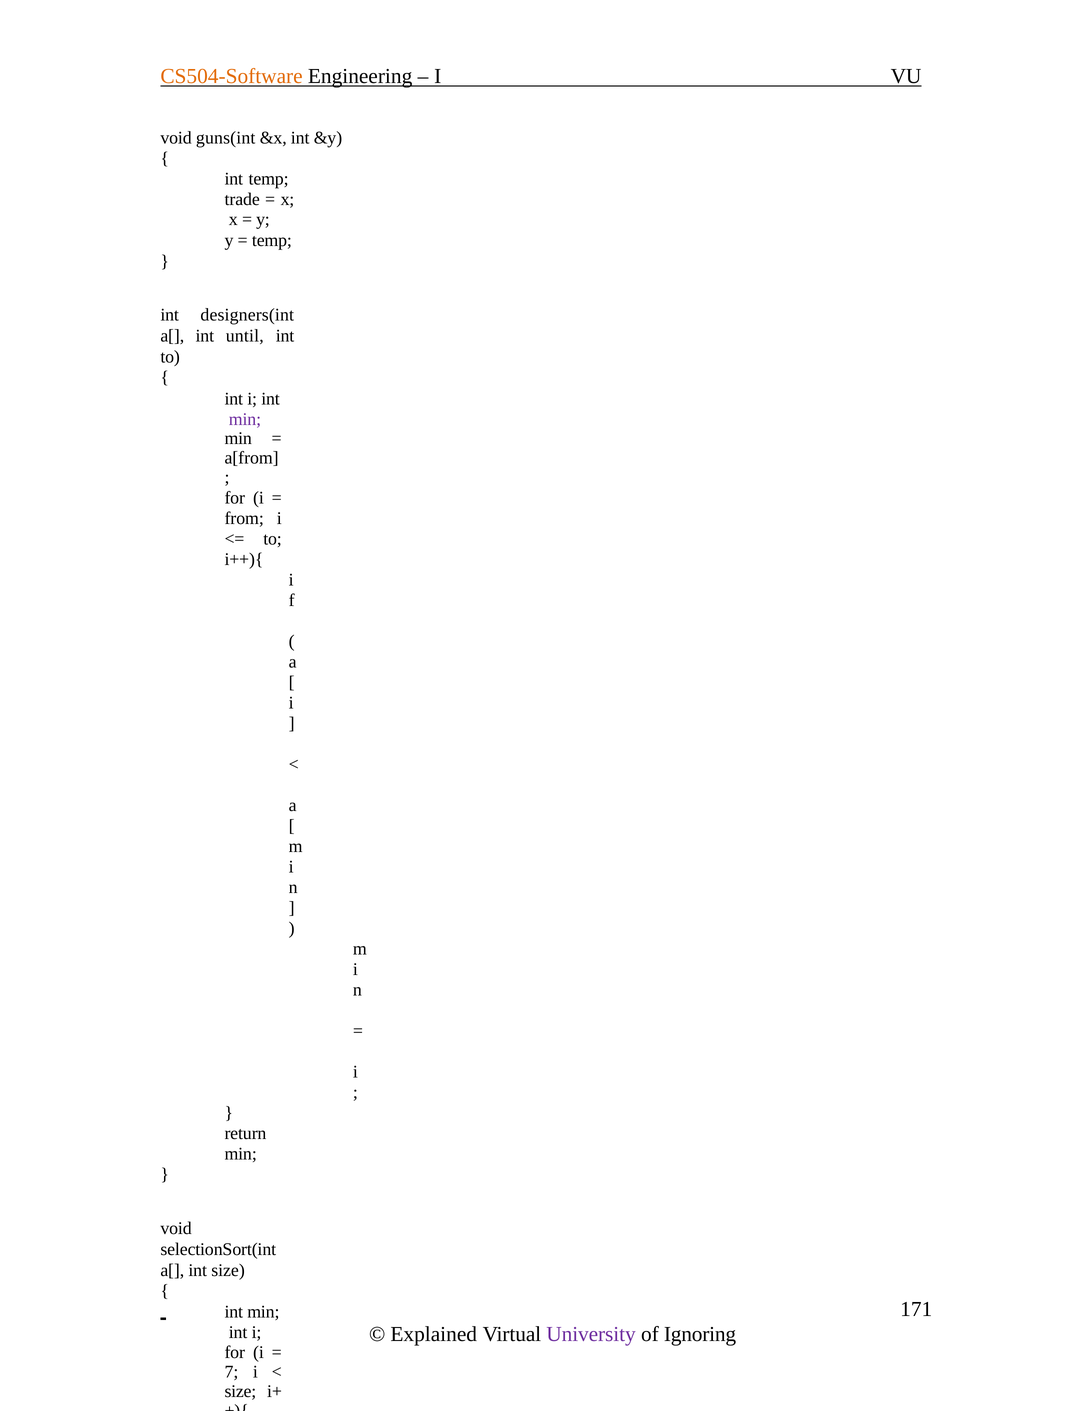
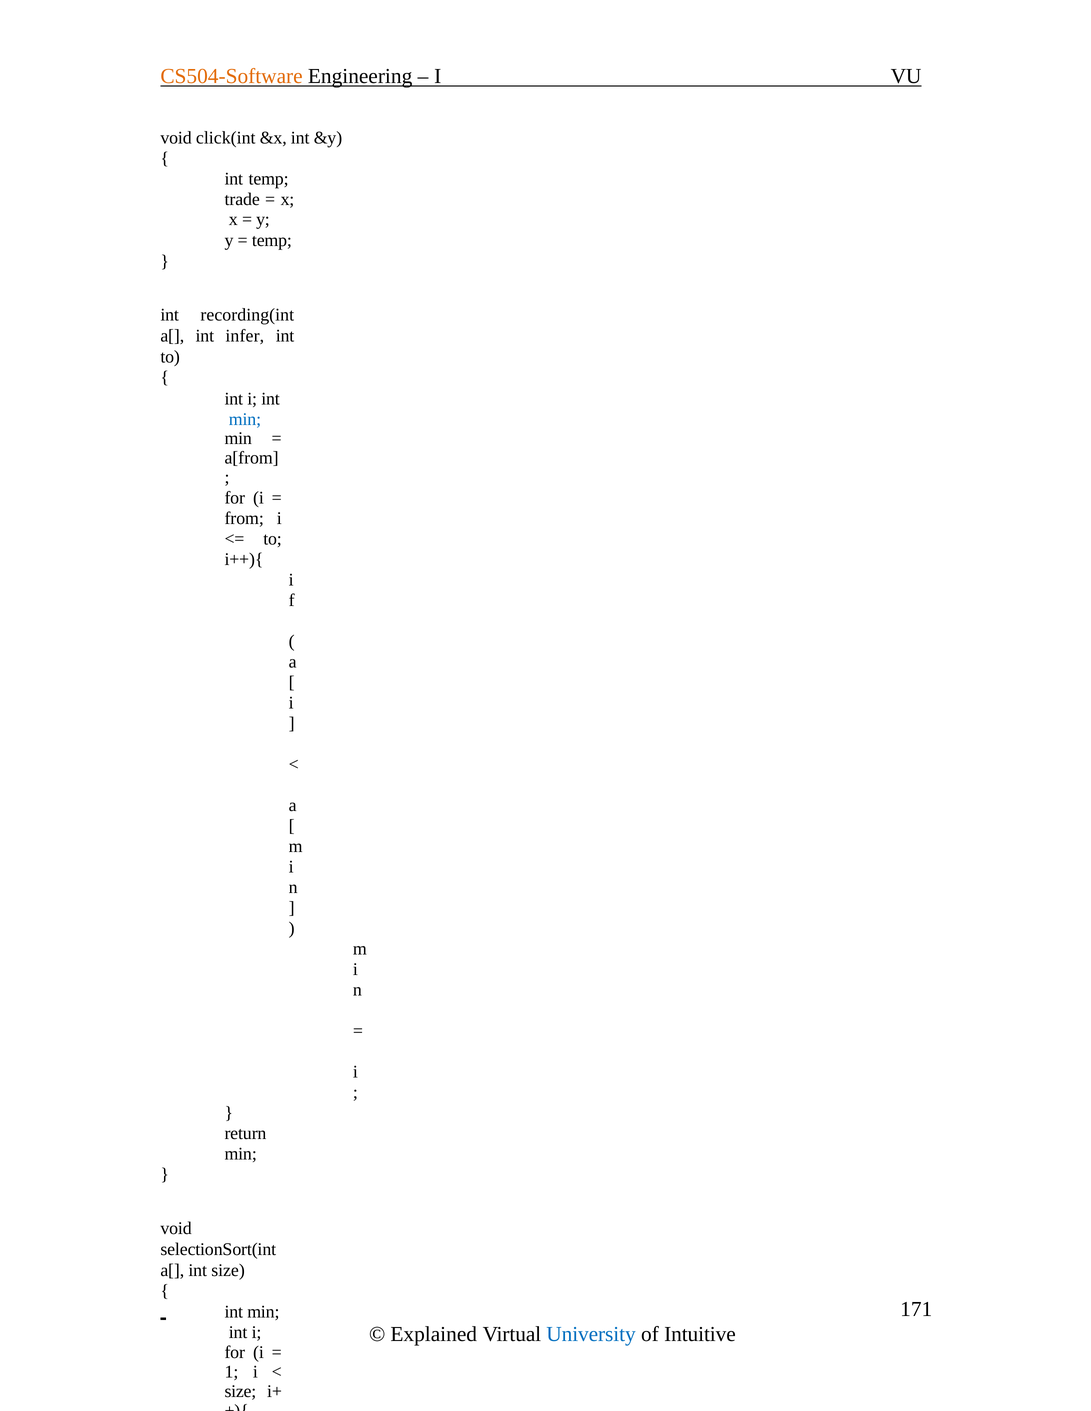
guns(int: guns(int -> click(int (226, 138)
designers(int: designers(int -> recording(int (247, 315)
until: until -> infer (245, 336)
min colour: purple -> blue (245, 419)
University colour: purple -> blue (591, 1335)
Ignoring: Ignoring -> Intuitive (700, 1335)
7: 7 -> 1 (231, 1373)
